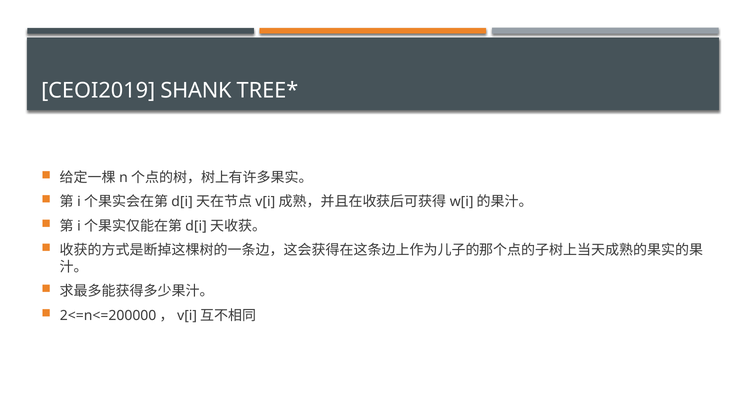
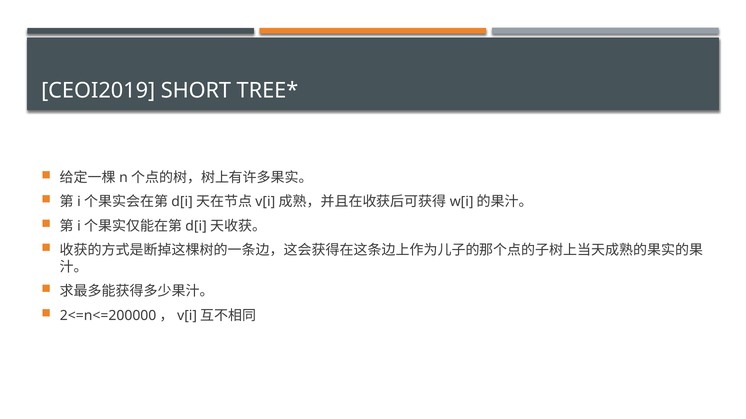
SHANK: SHANK -> SHORT (196, 91)
